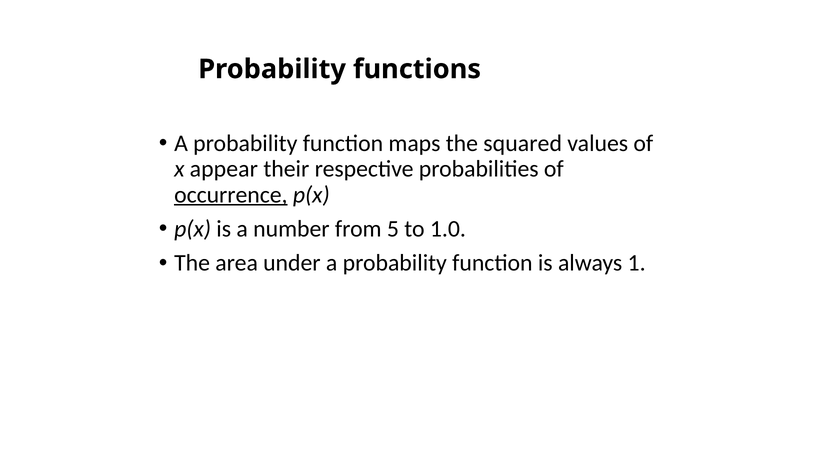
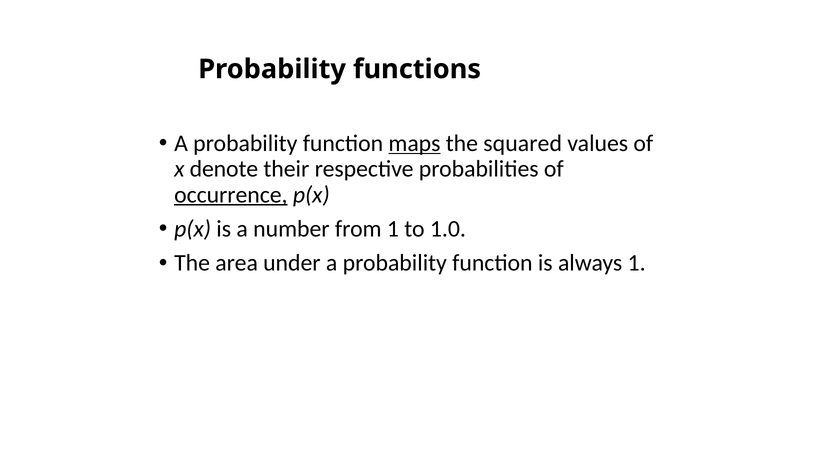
maps underline: none -> present (414, 143)
appear: appear -> denote (224, 169)
from 5: 5 -> 1 (393, 229)
